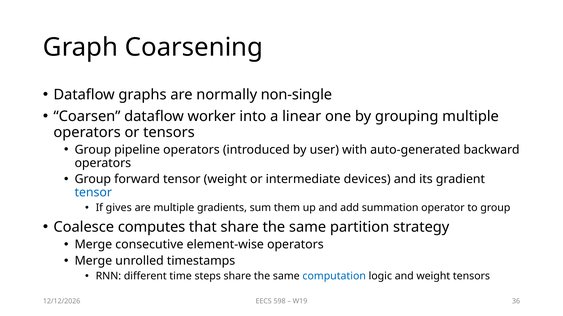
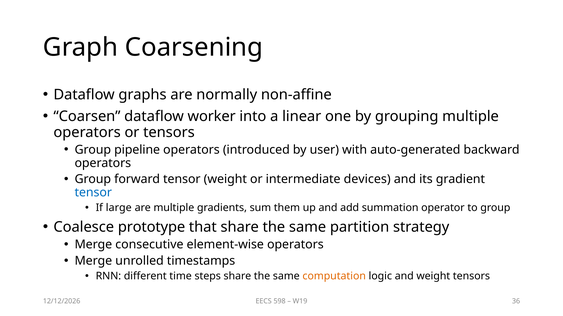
non-single: non-single -> non-affine (296, 95)
gives: gives -> large (119, 208)
computes: computes -> prototype (152, 228)
computation colour: blue -> orange (334, 277)
